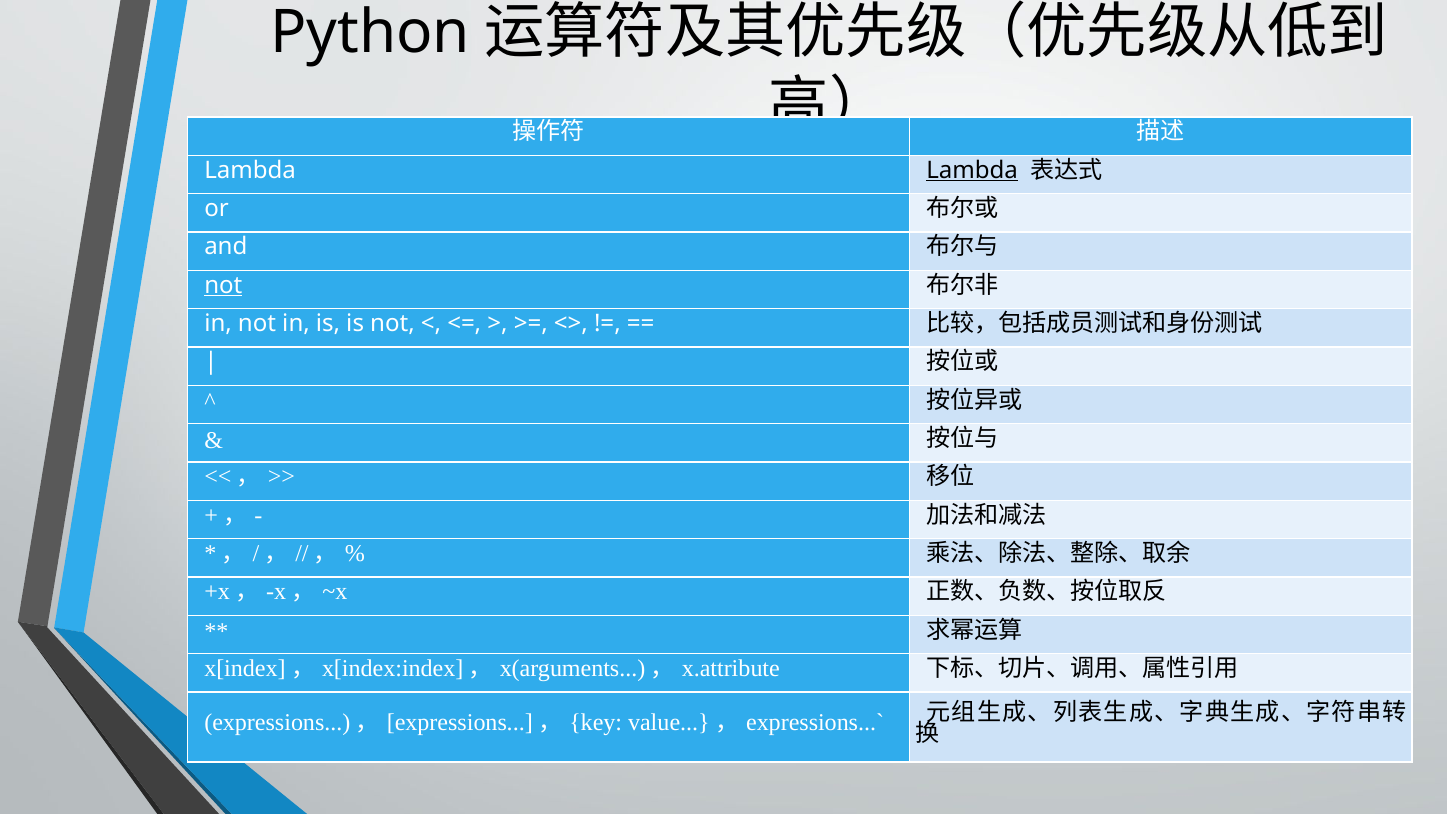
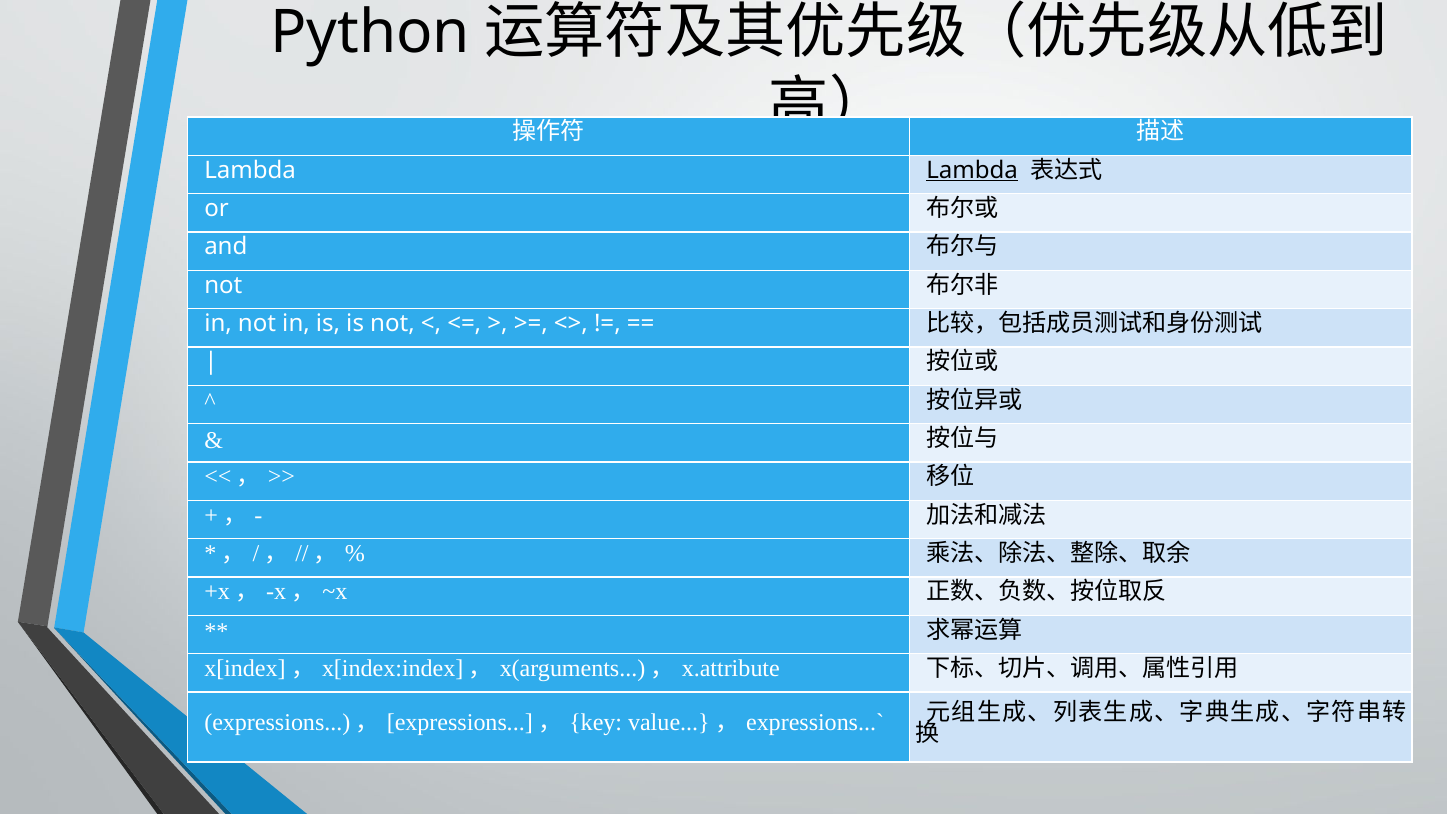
not underline: present -> none (223, 285)
